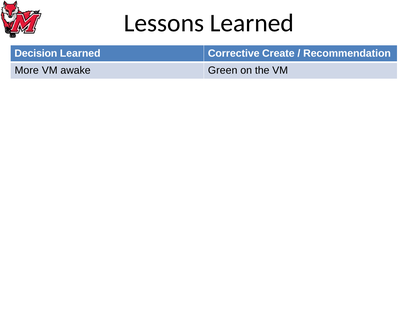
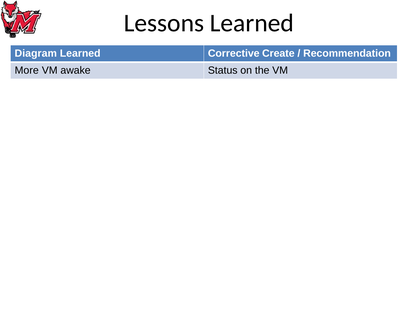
Decision: Decision -> Diagram (36, 53)
Green: Green -> Status (223, 70)
